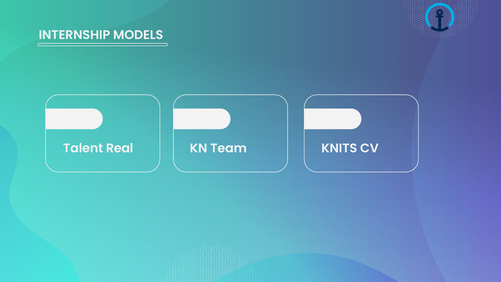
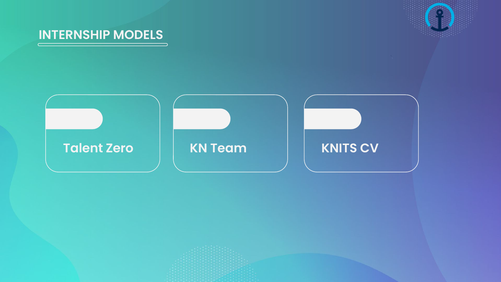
Real: Real -> Zero (120, 148)
